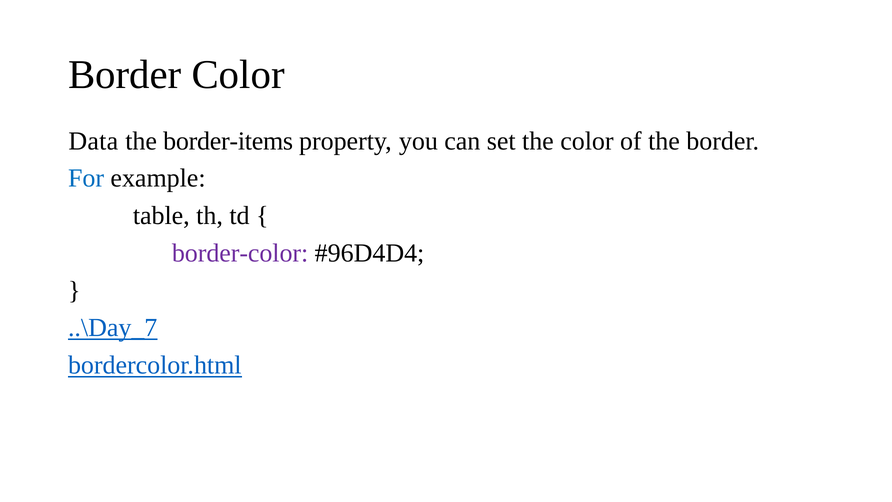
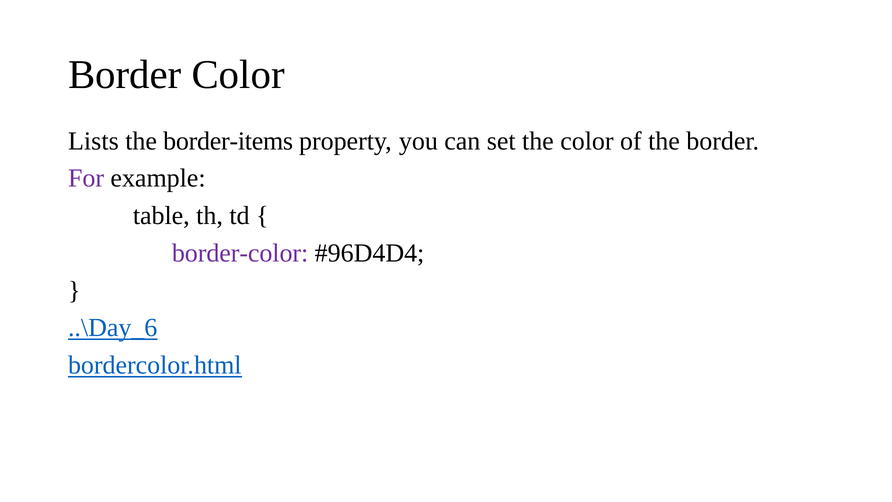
Data: Data -> Lists (93, 141)
For colour: blue -> purple (86, 178)
..\Day_7: ..\Day_7 -> ..\Day_6 (113, 328)
